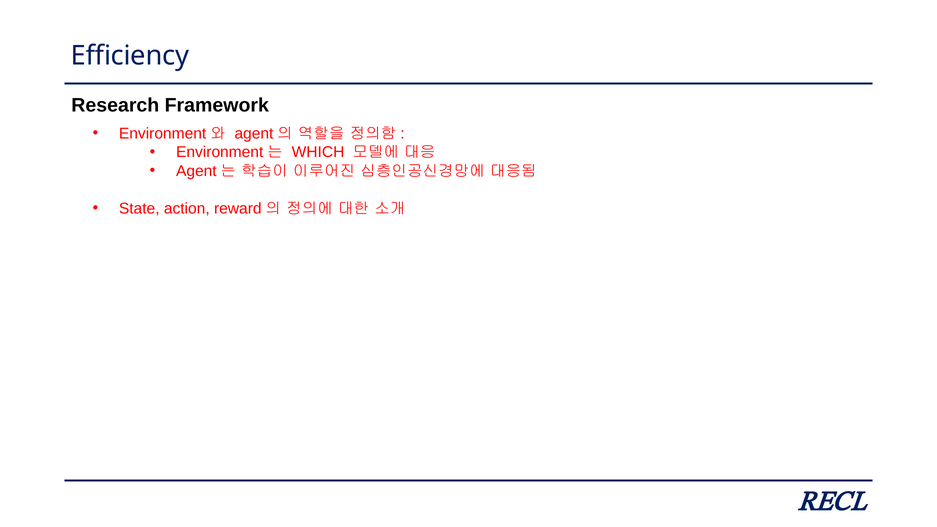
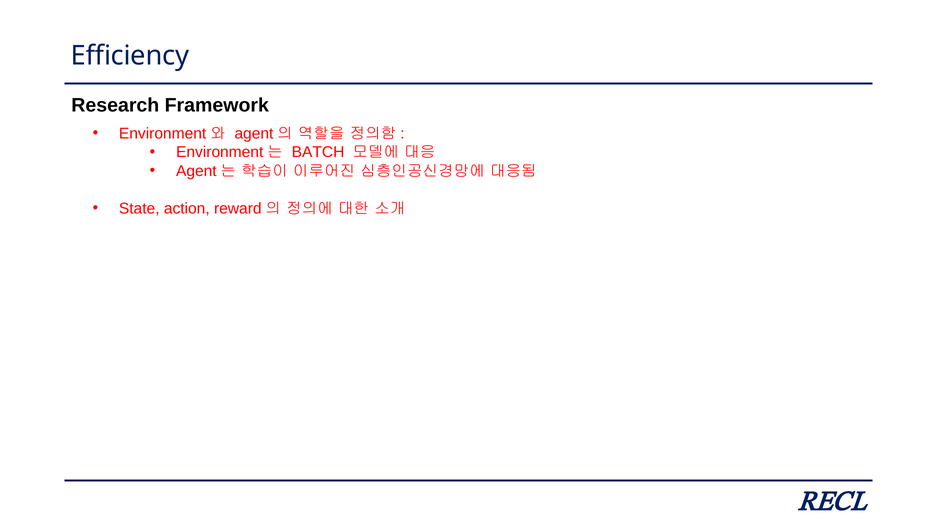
WHICH: WHICH -> BATCH (318, 152)
